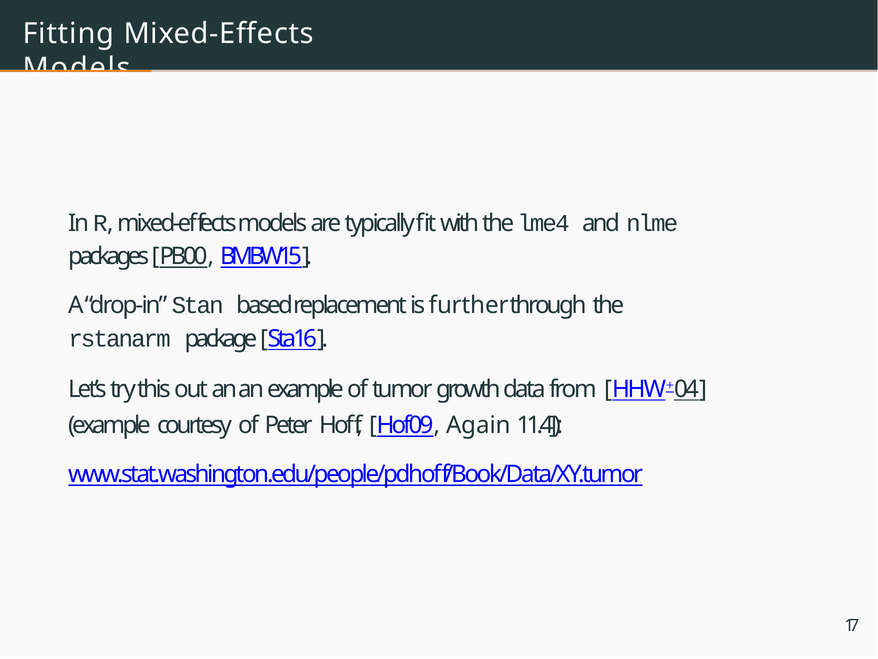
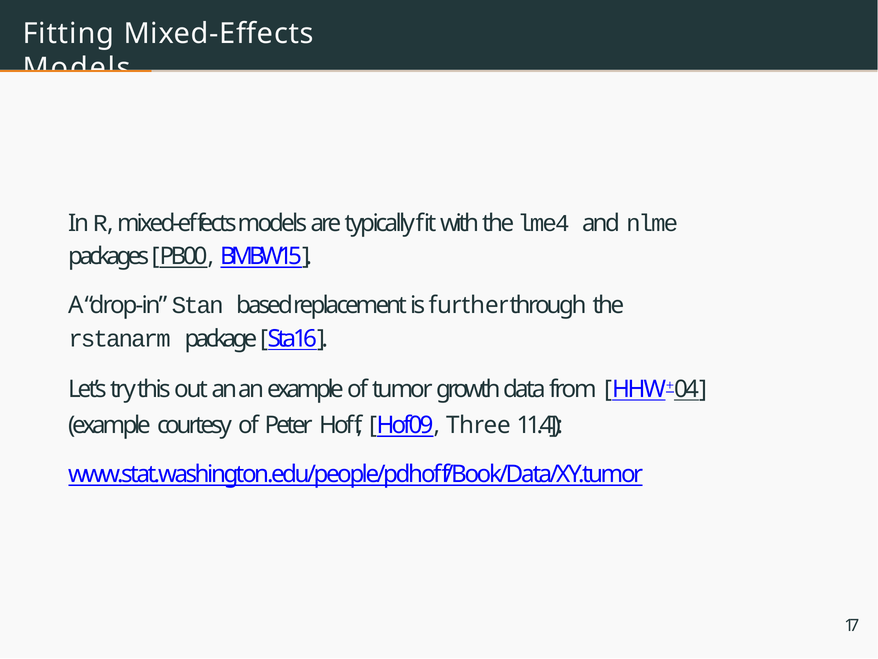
Again: Again -> Three (478, 425)
